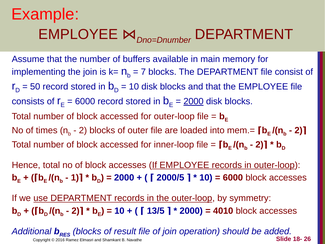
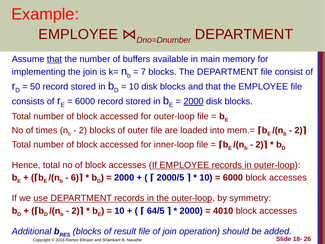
that underline: none -> present (54, 59)
1: 1 -> 6 (75, 178)
13/5: 13/5 -> 64/5 (156, 211)
